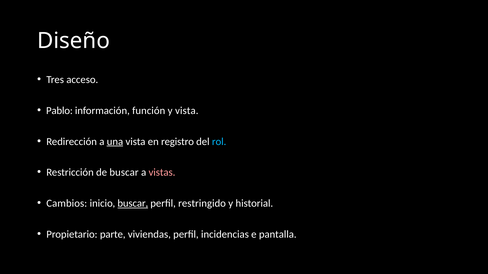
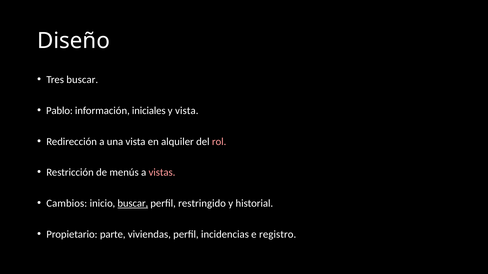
Tres acceso: acceso -> buscar (82, 80)
función: función -> iniciales (149, 111)
una underline: present -> none (115, 142)
registro: registro -> alquiler (177, 142)
rol colour: light blue -> pink (219, 142)
de buscar: buscar -> menús (124, 173)
pantalla: pantalla -> registro (278, 235)
